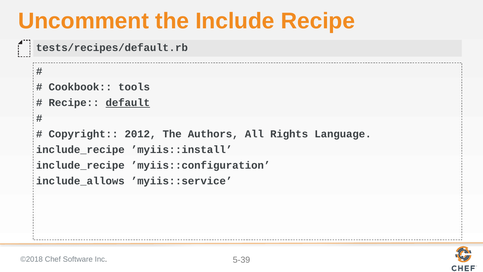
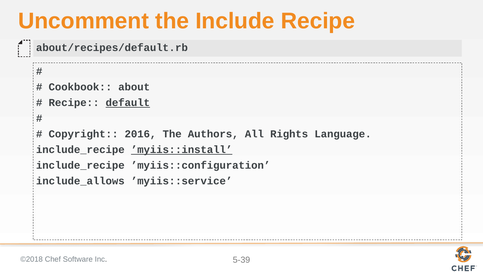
tests/recipes/default.rb: tests/recipes/default.rb -> about/recipes/default.rb (112, 48)
tools: tools -> about (134, 87)
2012: 2012 -> 2016 (140, 134)
’myiis::install underline: none -> present (182, 150)
